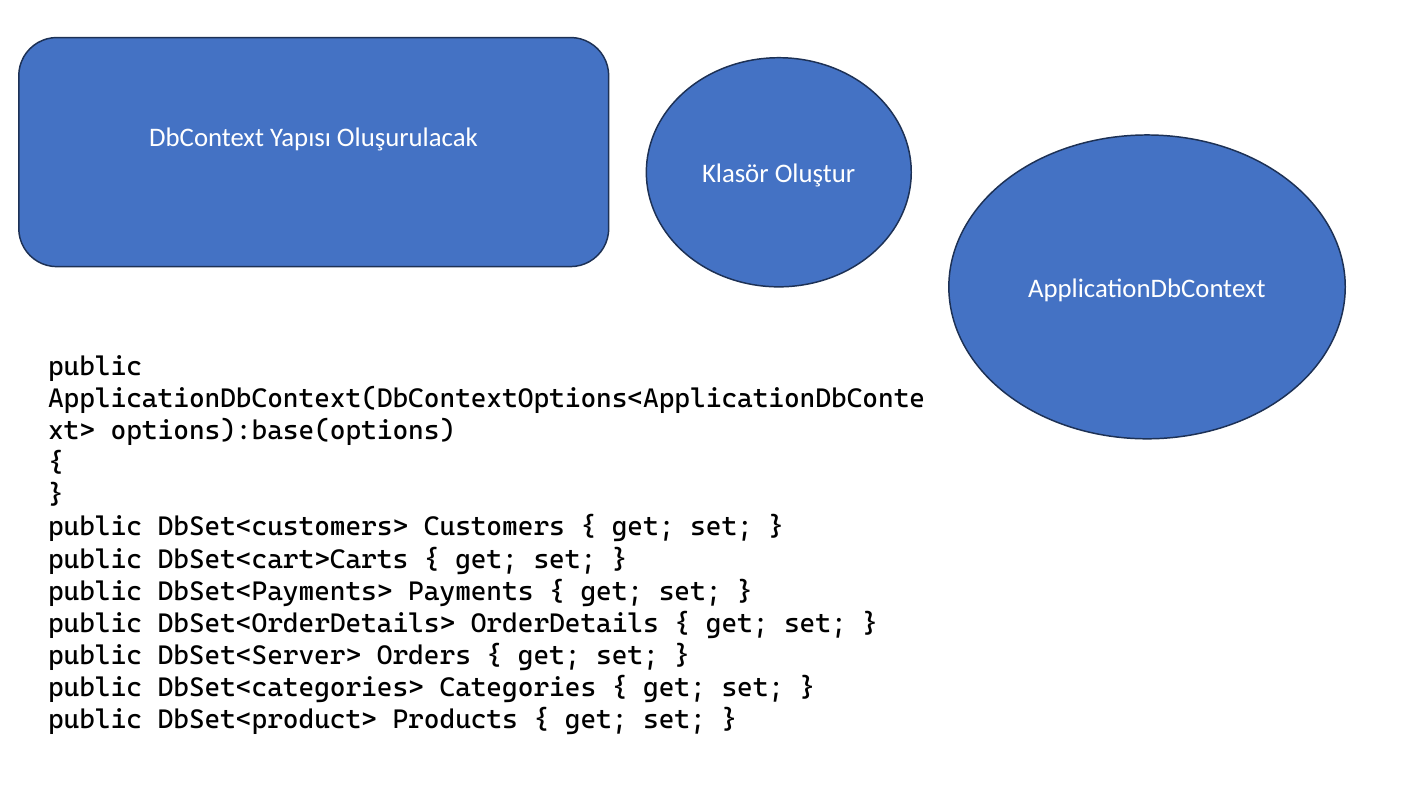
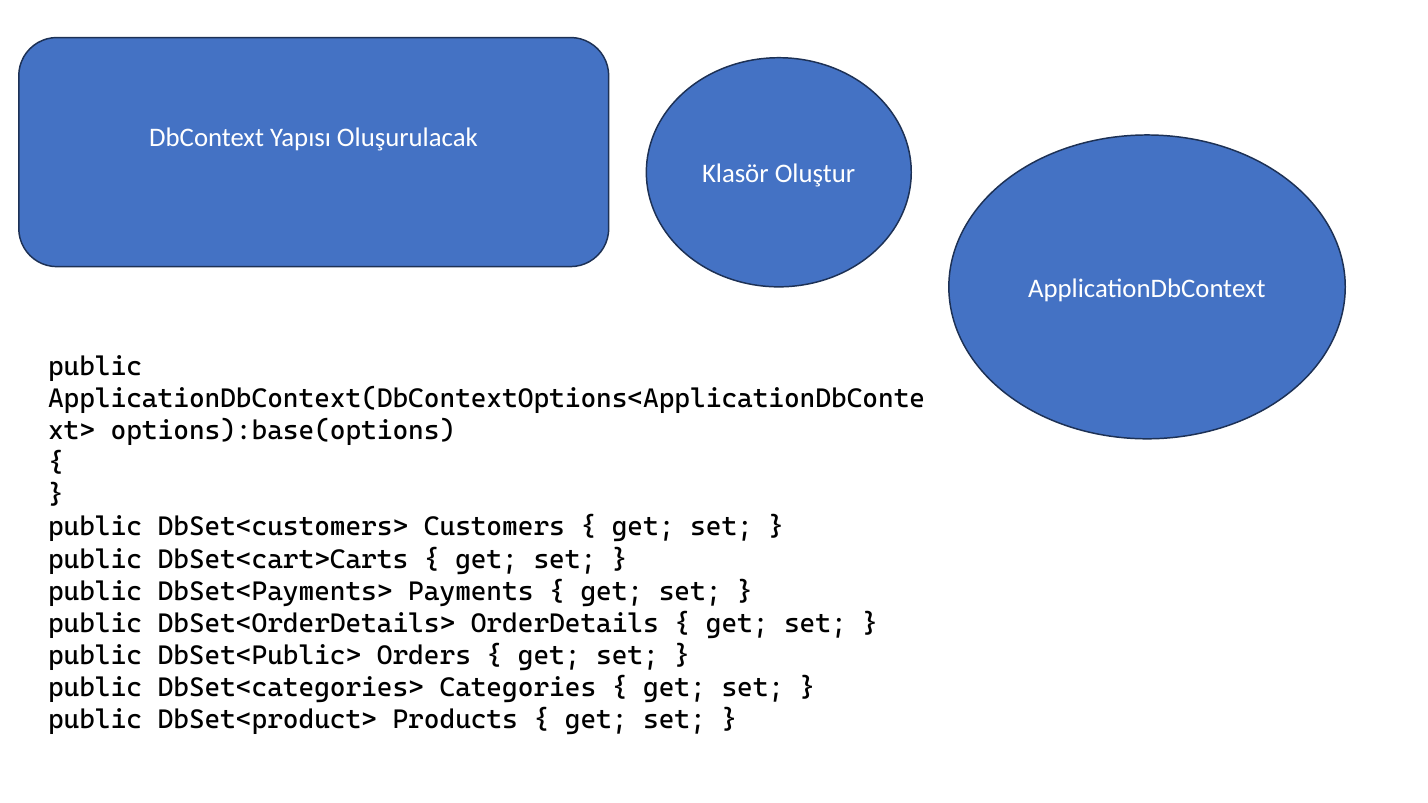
DbSet<Server>: DbSet<Server> -> DbSet<Public> (259, 656)
